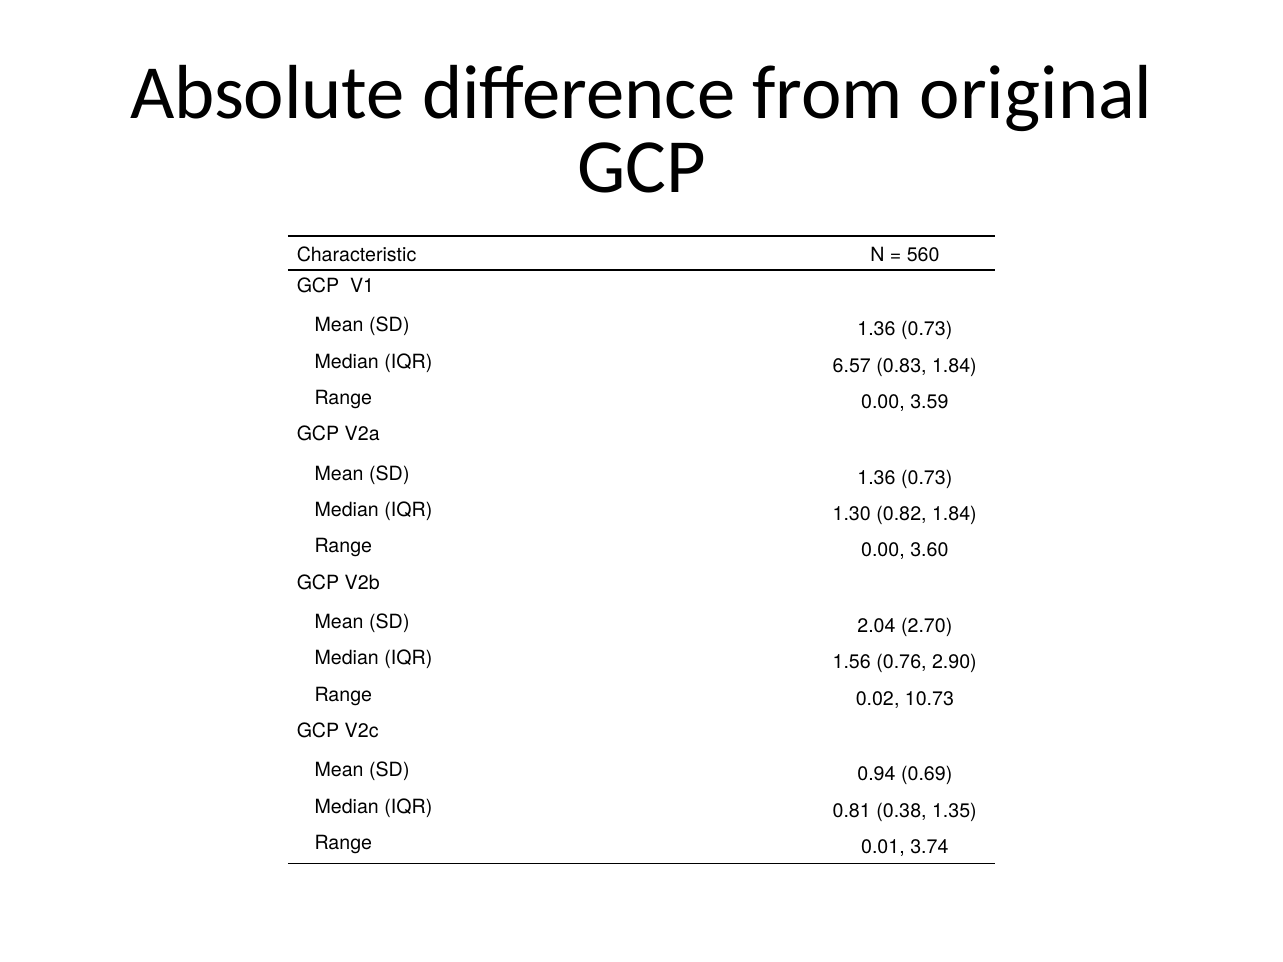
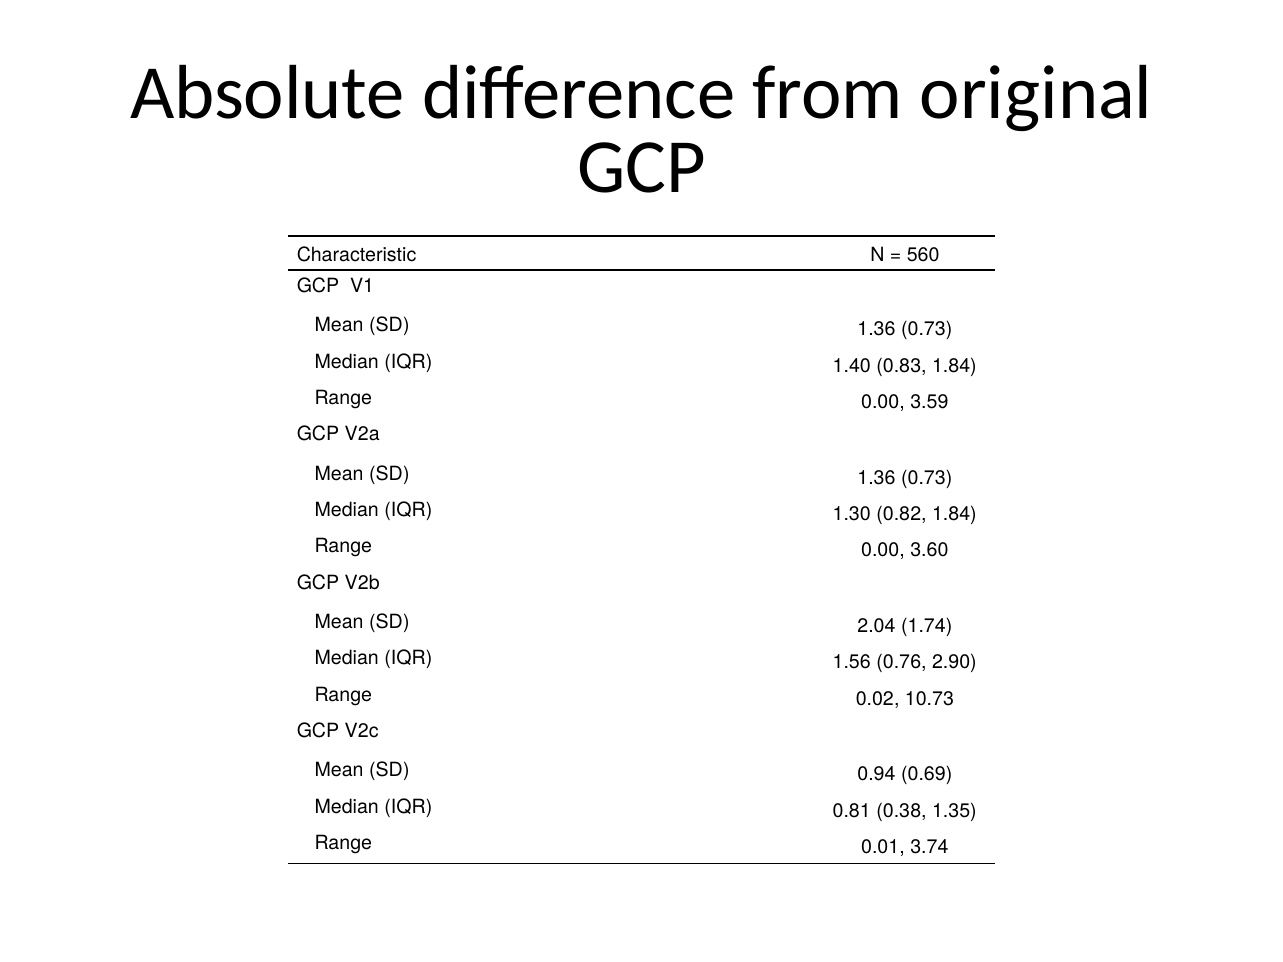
6.57: 6.57 -> 1.40 (852, 366)
2.70: 2.70 -> 1.74 (927, 626)
